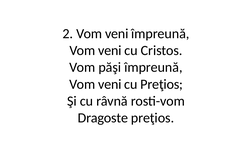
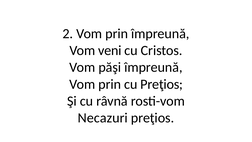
2 Vom veni: veni -> prin (117, 34)
veni: veni -> prin (110, 84)
Dragoste: Dragoste -> Necazuri (103, 118)
